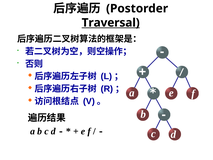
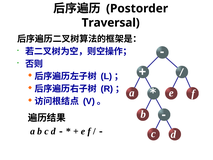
Traversal underline: present -> none (111, 23)
